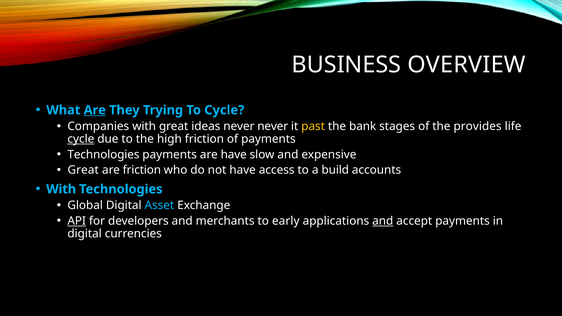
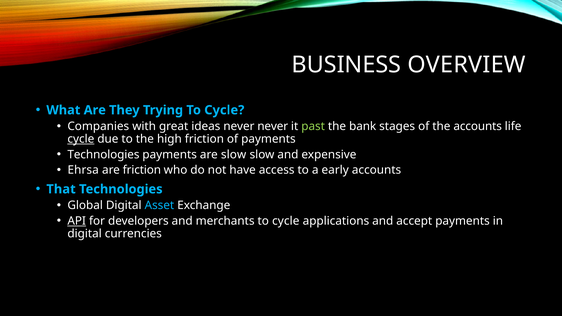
Are underline: present -> none (95, 110)
past colour: yellow -> light green (313, 126)
the provides: provides -> accounts (478, 126)
are have: have -> slow (234, 155)
Great: Great -> Ehrsa (83, 170)
build: build -> early (335, 170)
With: With -> That (61, 189)
merchants to early: early -> cycle (286, 221)
and underline: present -> none (383, 221)
